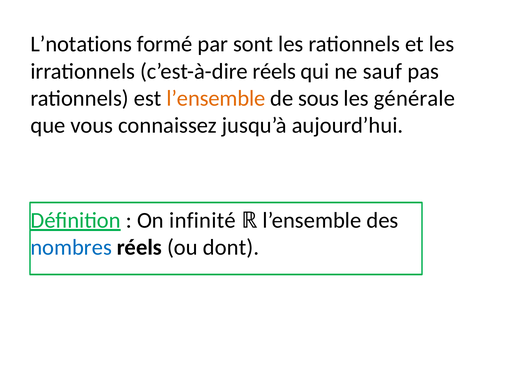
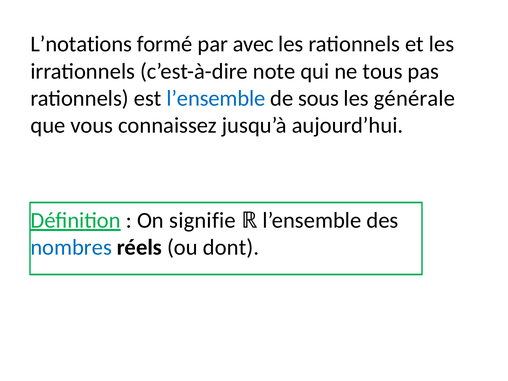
sont: sont -> avec (253, 44)
c’est-à-dire réels: réels -> note (274, 71)
sauf: sauf -> tous (383, 71)
l’ensemble colour: orange -> blue (216, 98)
infinité: infinité -> signifie (203, 220)
